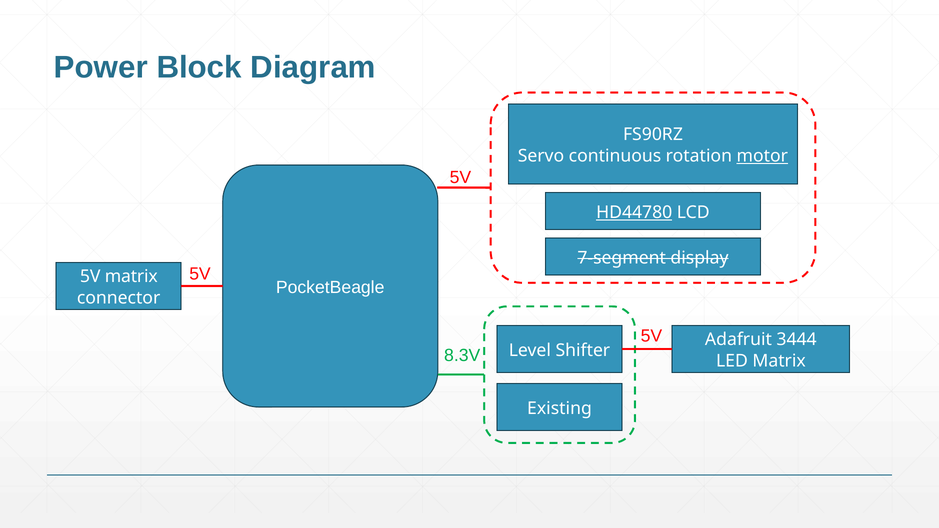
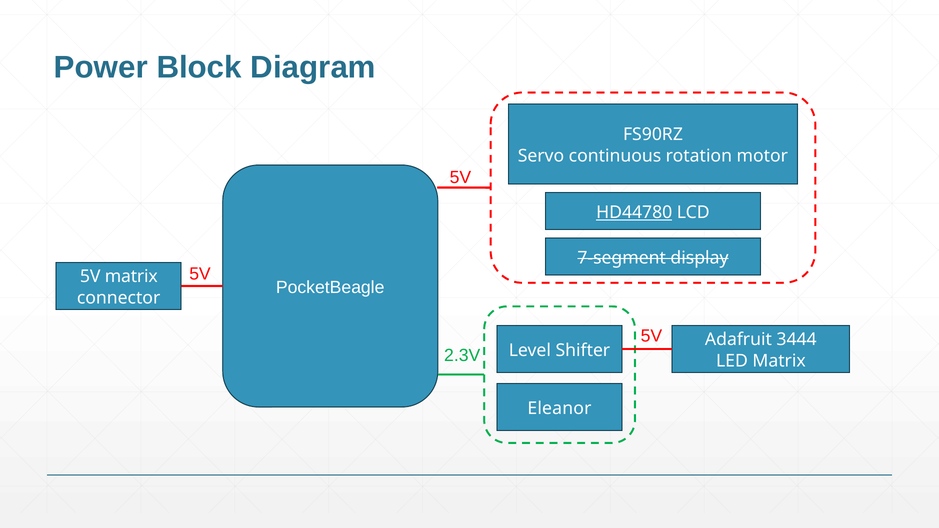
motor underline: present -> none (762, 156)
8.3V: 8.3V -> 2.3V (462, 356)
Existing: Existing -> Eleanor (559, 408)
